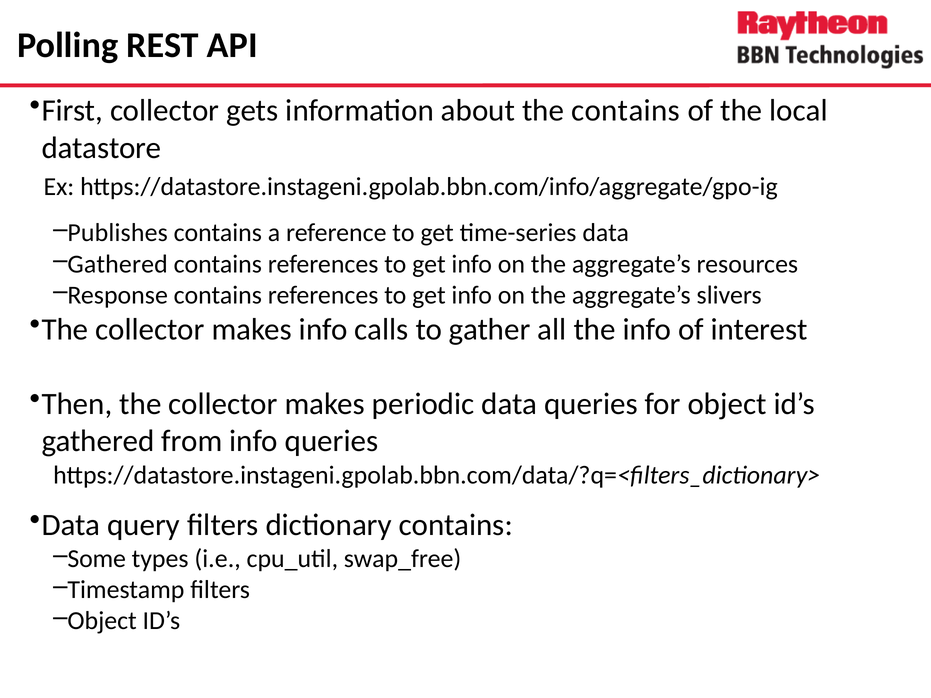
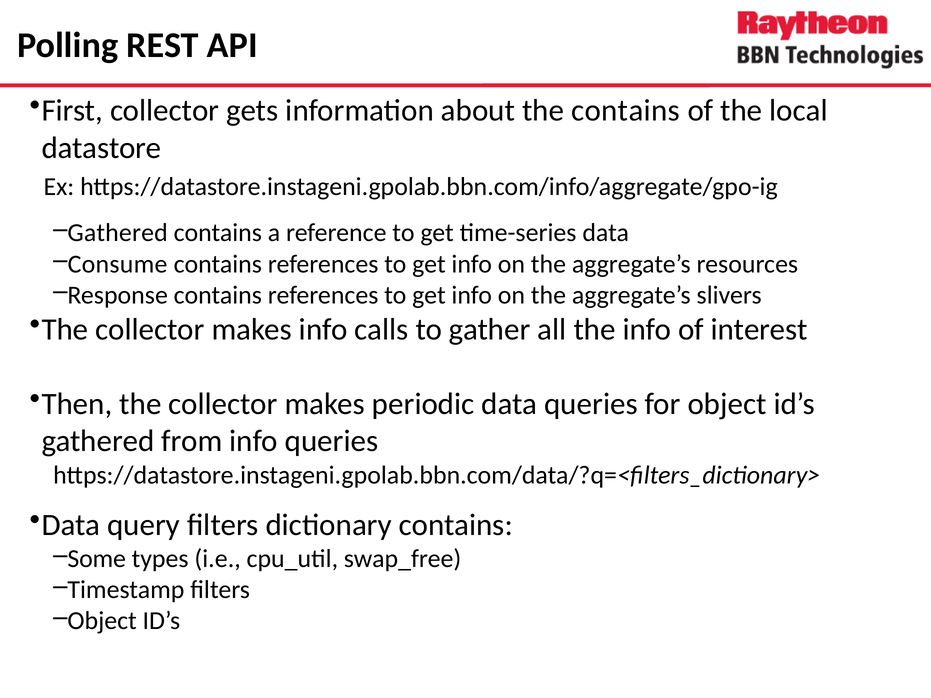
Publishes: Publishes -> Gathered (118, 233)
Gathered: Gathered -> Consume (118, 264)
